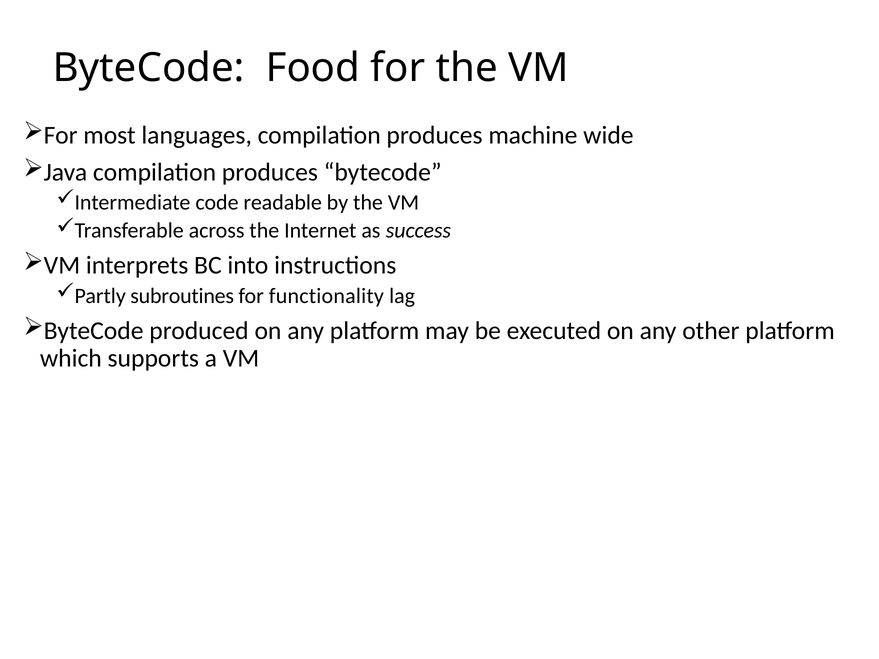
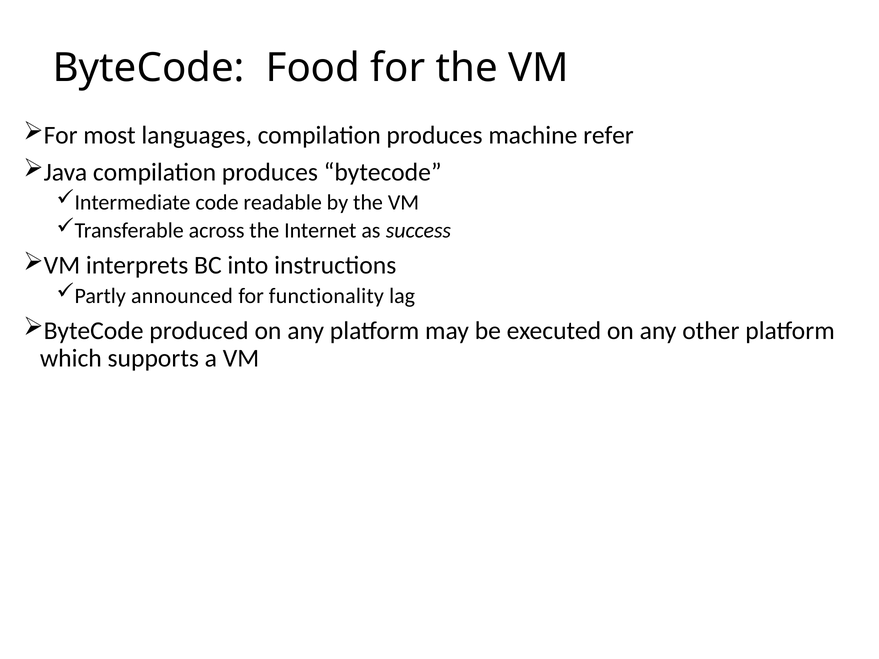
wide: wide -> refer (608, 135)
subroutines: subroutines -> announced (182, 296)
